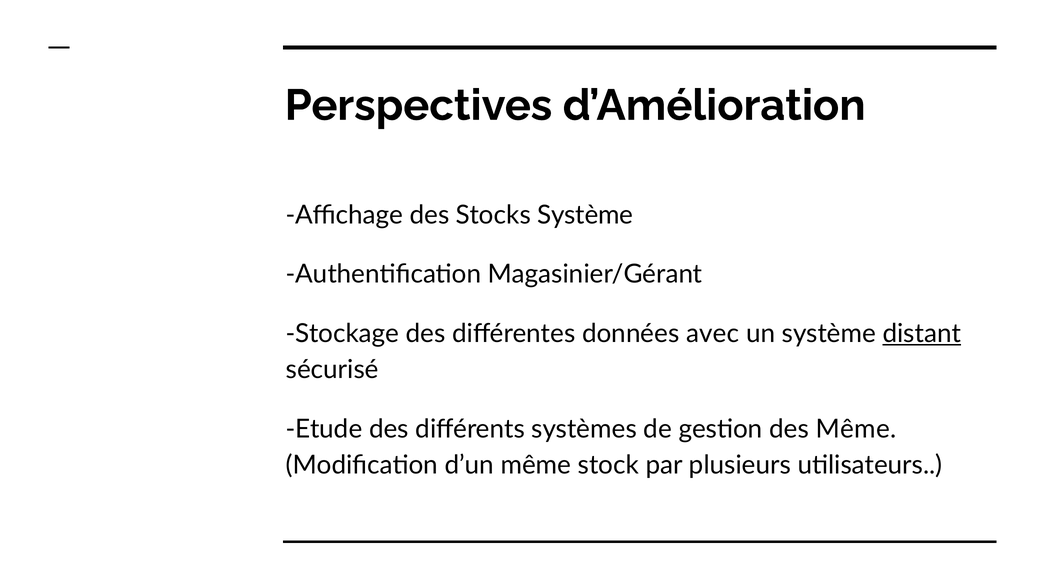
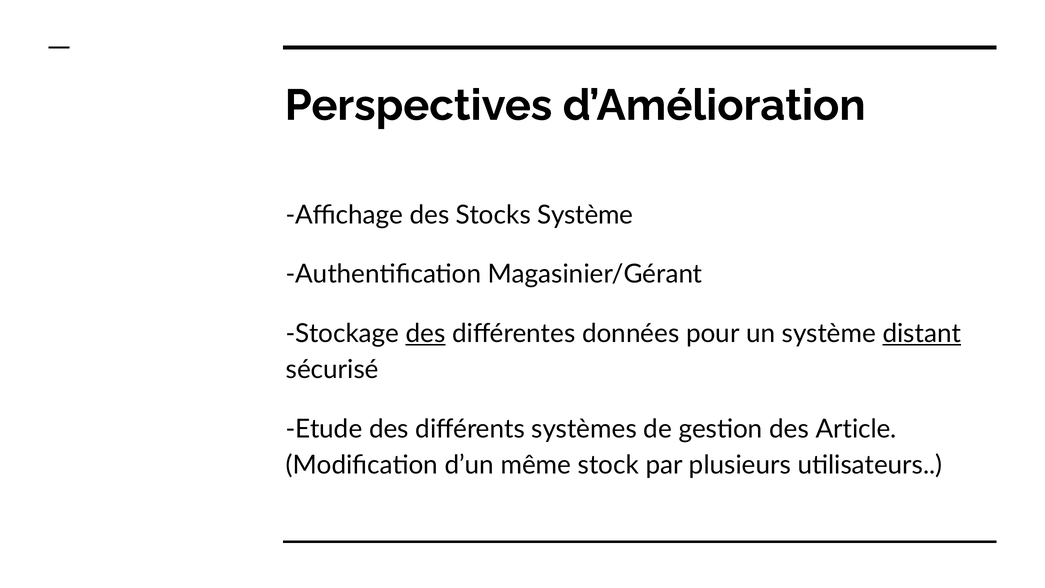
des underline: none -> present (426, 334)
avec: avec -> pour (713, 334)
des Même: Même -> Article (856, 429)
